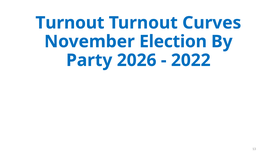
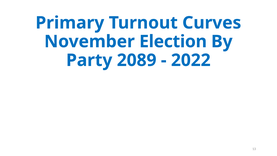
Turnout: Turnout -> Primary (70, 23)
2026: 2026 -> 2089 (137, 60)
